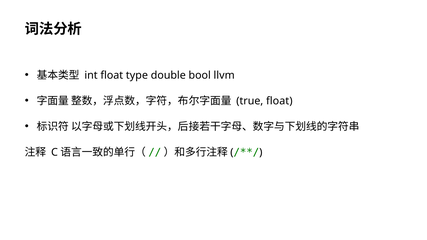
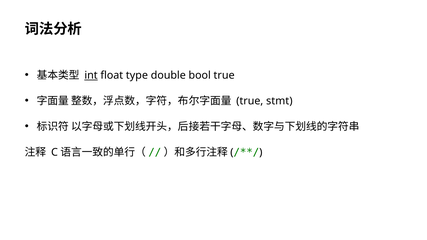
int underline: none -> present (91, 75)
bool llvm: llvm -> true (224, 75)
true float: float -> stmt (279, 101)
